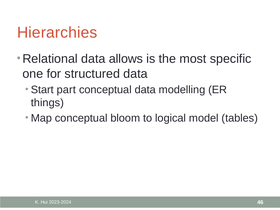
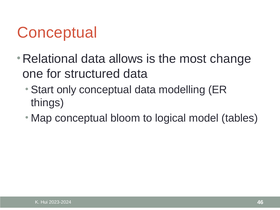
Hierarchies: Hierarchies -> Conceptual (57, 33)
specific: specific -> change (231, 59)
part: part -> only (66, 90)
